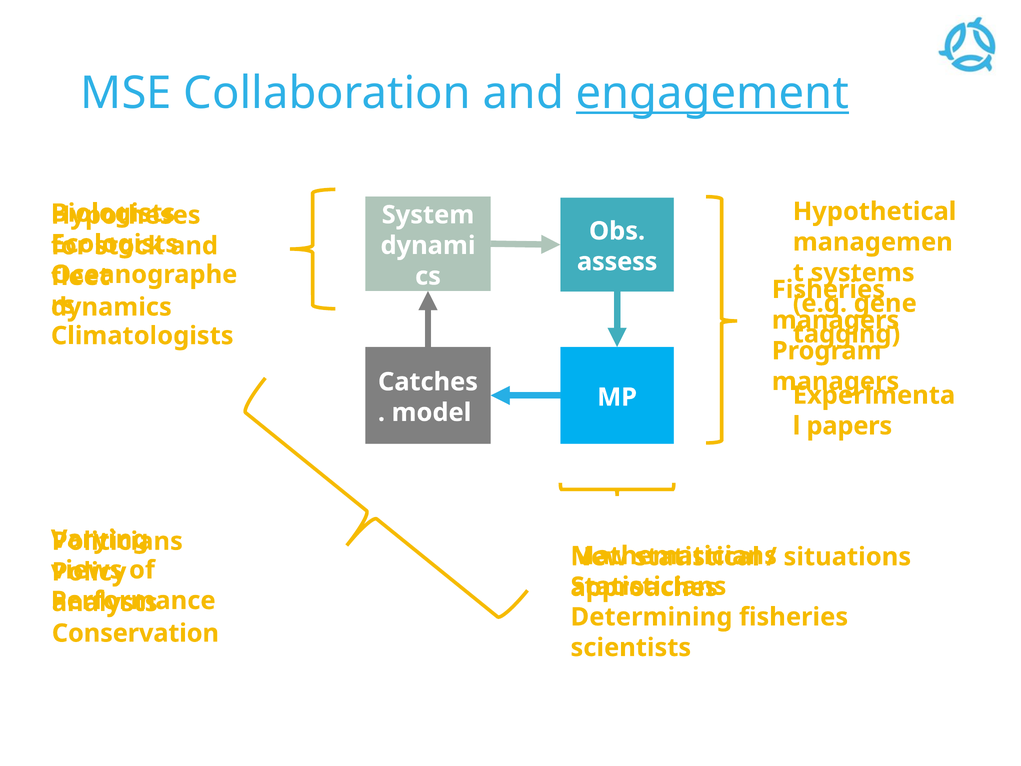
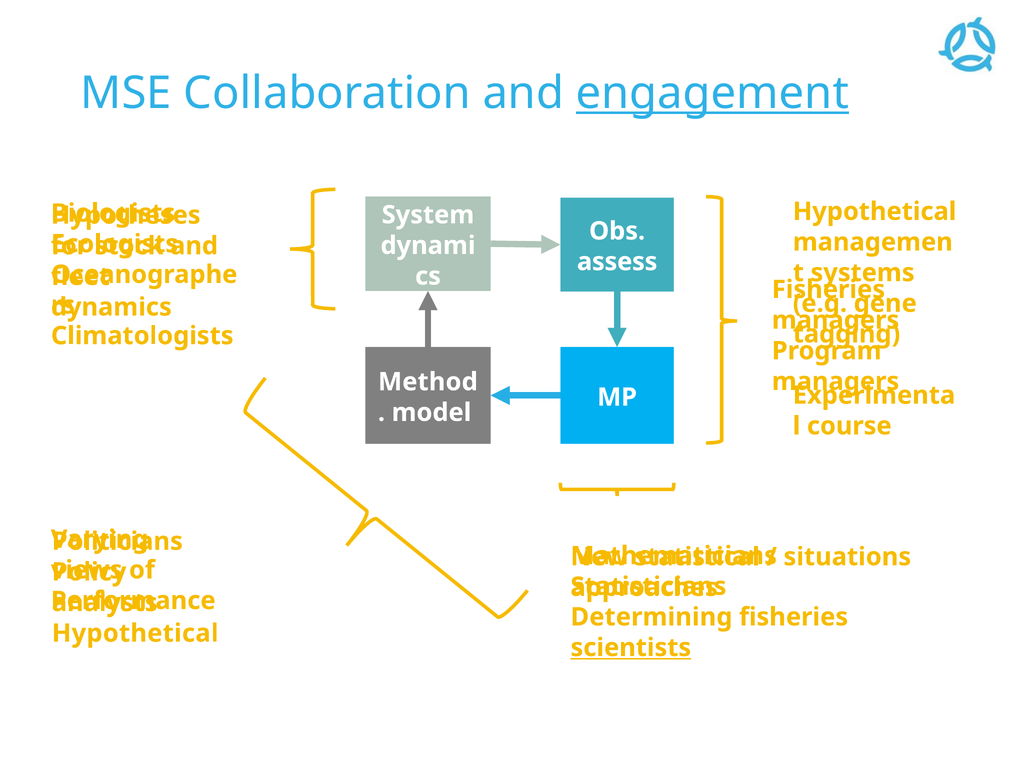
Catches: Catches -> Method (428, 382)
papers: papers -> course (849, 426)
Conservation: Conservation -> Hypothetical (135, 633)
scientists underline: none -> present (631, 647)
